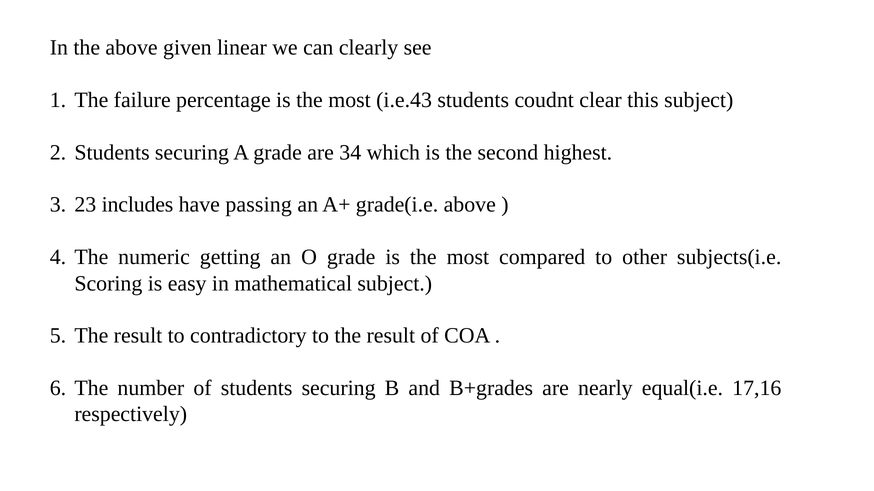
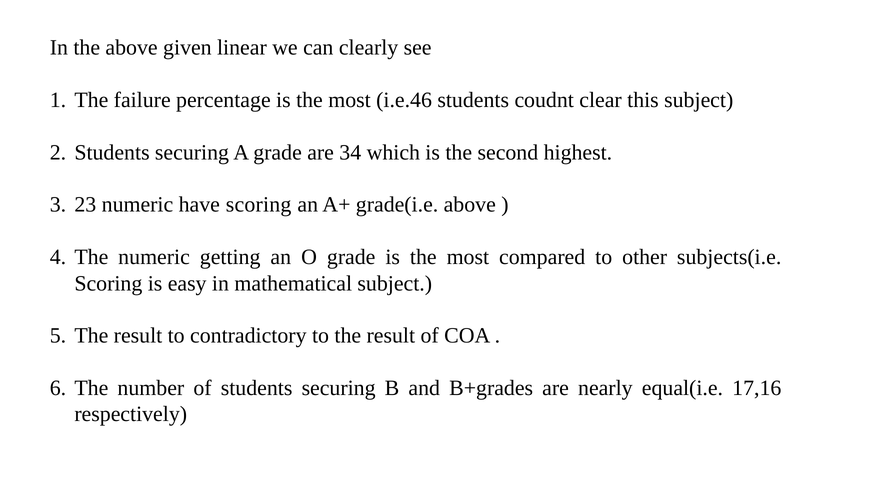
i.e.43: i.e.43 -> i.e.46 (404, 100)
23 includes: includes -> numeric (137, 205)
have passing: passing -> scoring (259, 205)
